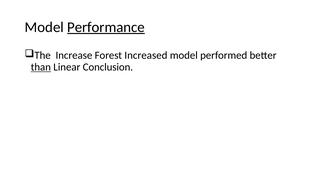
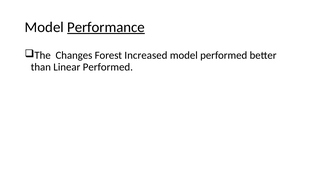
Increase: Increase -> Changes (74, 56)
than underline: present -> none (41, 67)
Linear Conclusion: Conclusion -> Performed (108, 67)
